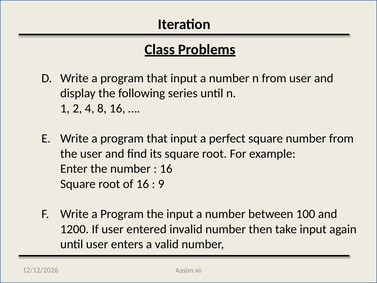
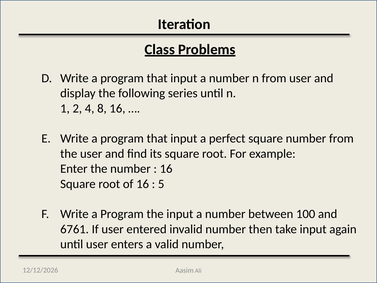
9: 9 -> 5 (161, 184)
1200: 1200 -> 6761 (75, 229)
